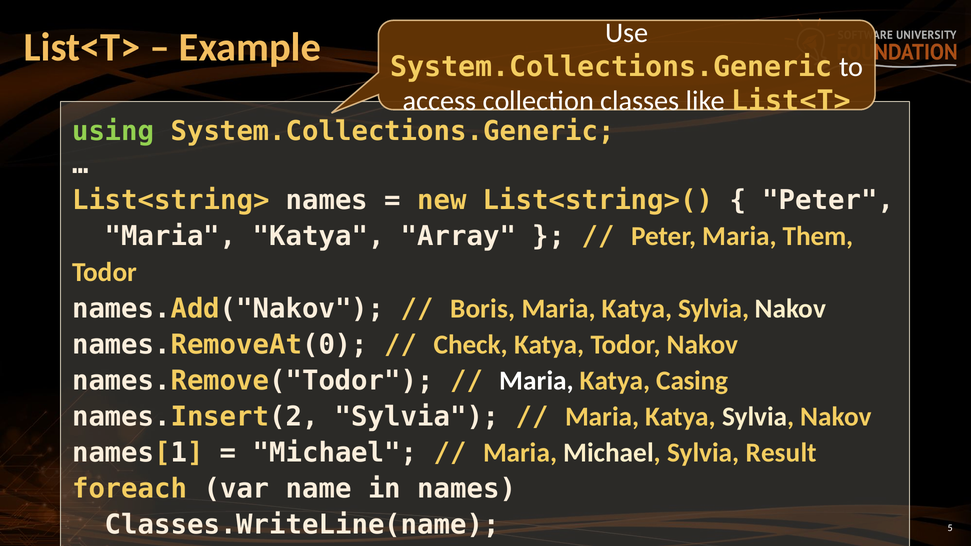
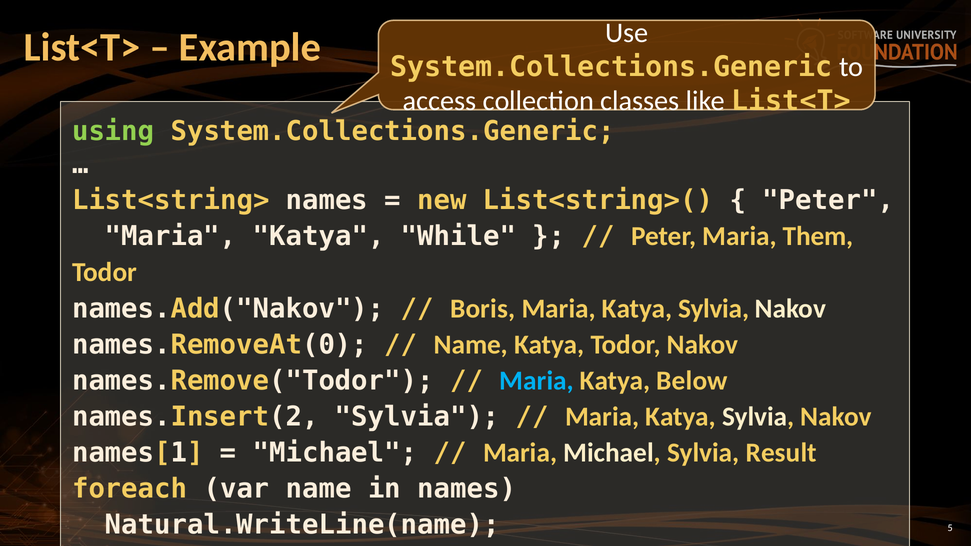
Array: Array -> While (458, 237)
Check: Check -> Name (471, 345)
Maria colour: white -> light blue (537, 381)
Casing: Casing -> Below (692, 381)
Classes.WriteLine(name: Classes.WriteLine(name -> Natural.WriteLine(name (302, 525)
